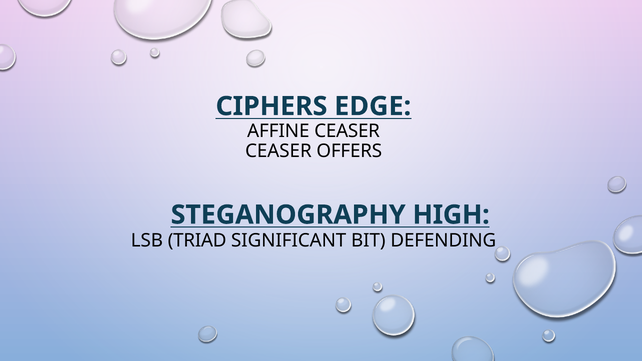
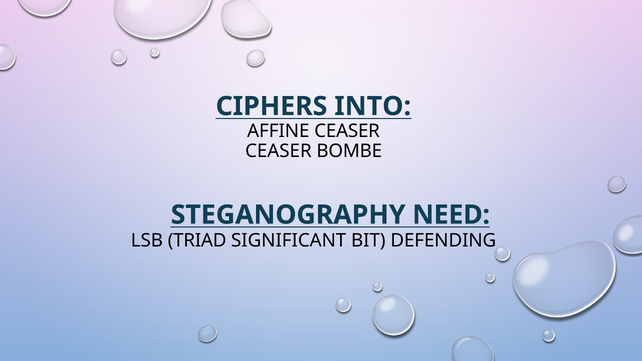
EDGE: EDGE -> INTO (373, 106)
OFFERS: OFFERS -> BOMBE (349, 151)
HIGH: HIGH -> NEED (451, 215)
